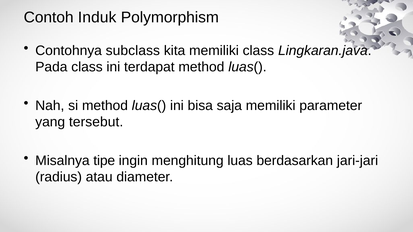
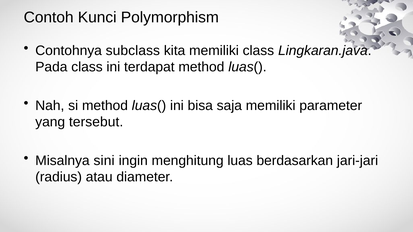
Induk: Induk -> Kunci (97, 17)
tipe: tipe -> sini (104, 161)
